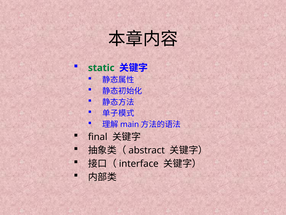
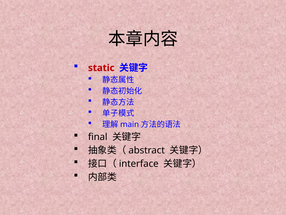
static colour: green -> red (101, 68)
